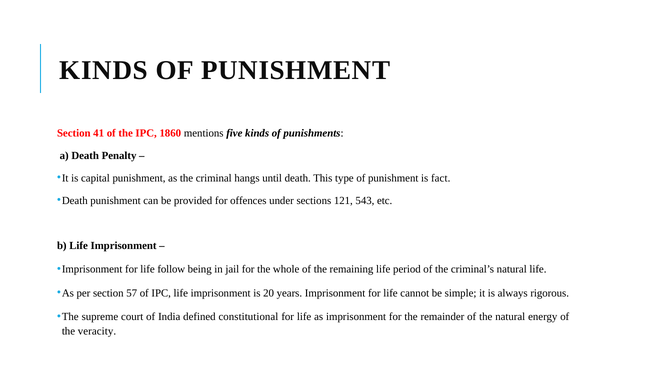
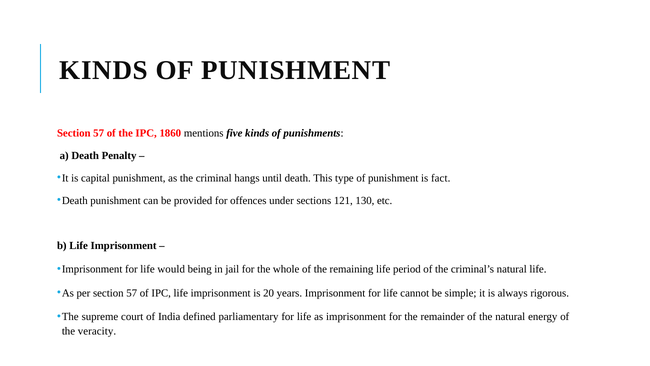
41: 41 -> 57 (99, 133)
543: 543 -> 130 (365, 200)
follow: follow -> would (171, 269)
constitutional: constitutional -> parliamentary (248, 317)
